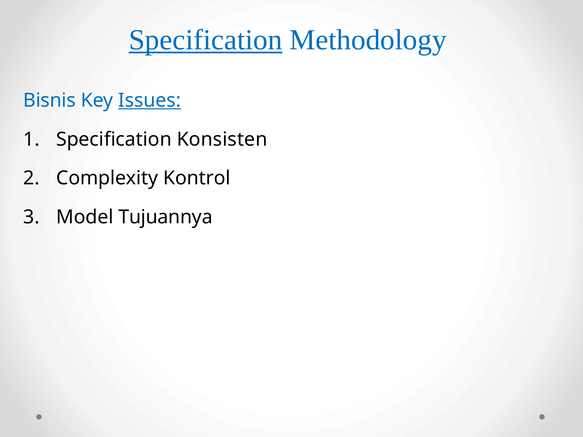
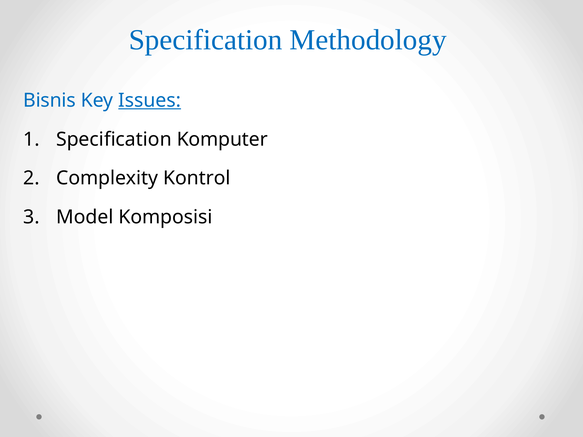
Specification underline: present -> none (206, 40)
Konsisten: Konsisten -> Komputer (222, 139)
Tujuannya: Tujuannya -> Komposisi (165, 217)
